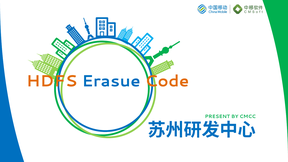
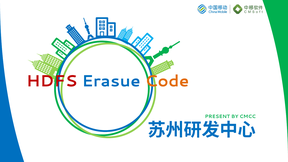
HDFS colour: orange -> red (52, 81)
